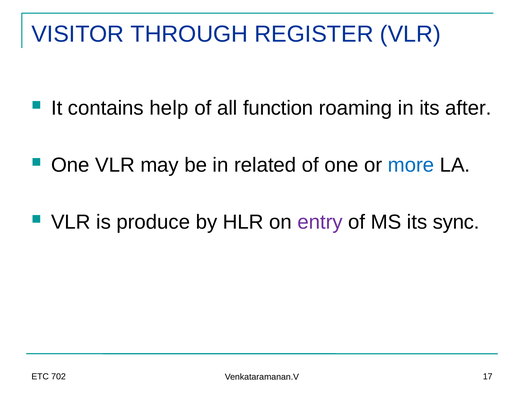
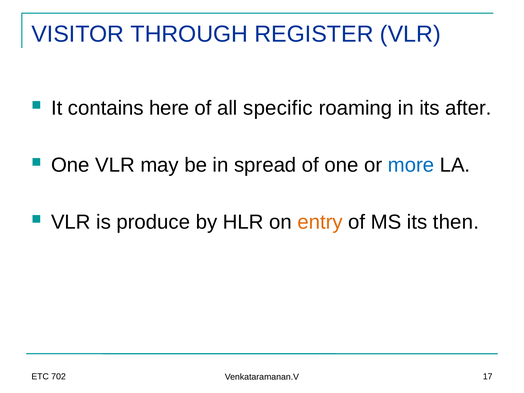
help: help -> here (169, 108)
function: function -> specific (278, 108)
related: related -> spread (265, 165)
entry colour: purple -> orange (320, 222)
sync: sync -> then (456, 222)
